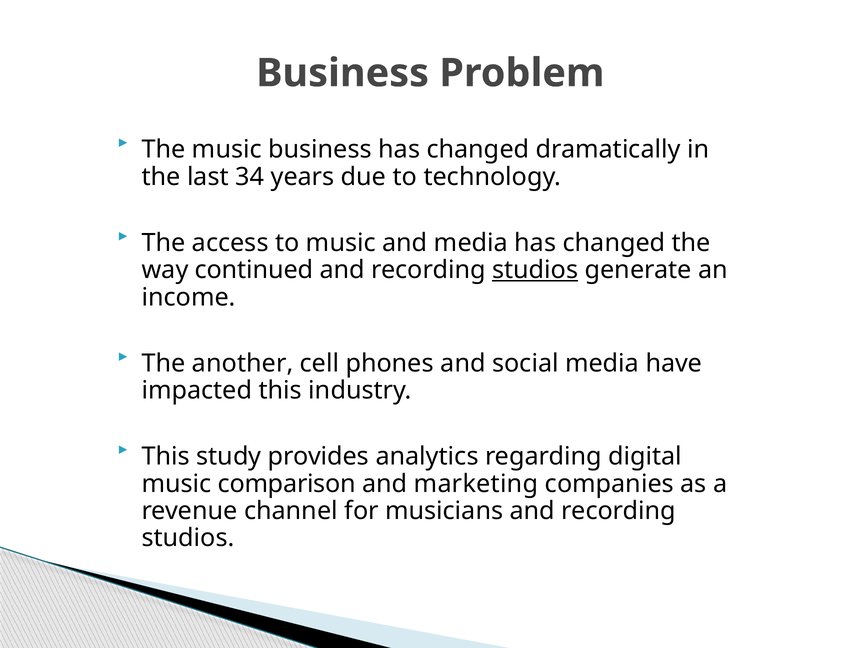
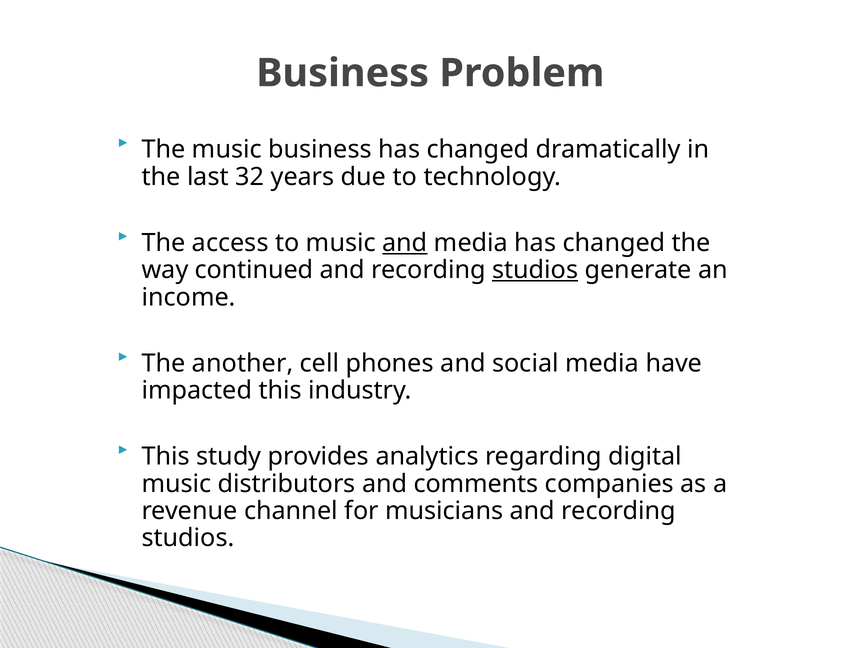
34: 34 -> 32 (250, 177)
and underline: none -> present (405, 243)
comparison: comparison -> distributors (287, 484)
marketing: marketing -> comments (476, 484)
